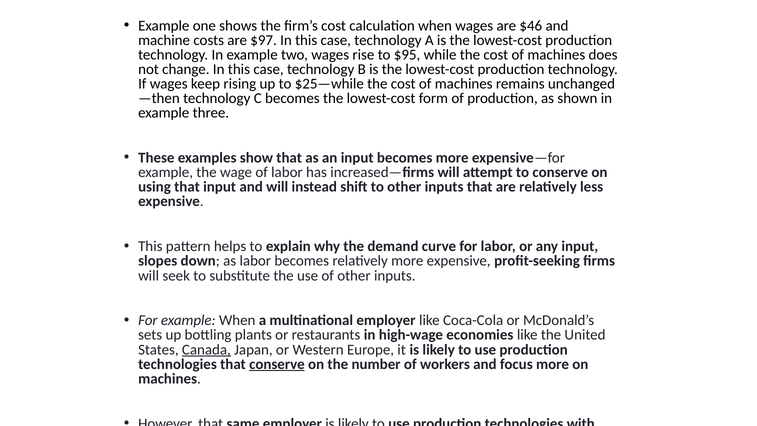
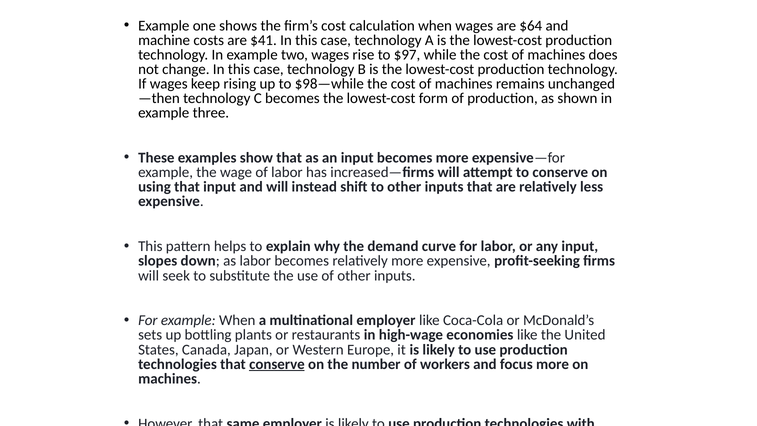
$46: $46 -> $64 (531, 26)
$97: $97 -> $41 (264, 40)
$95: $95 -> $97 (407, 55)
$25—while: $25—while -> $98—while (329, 84)
Canada underline: present -> none (206, 349)
